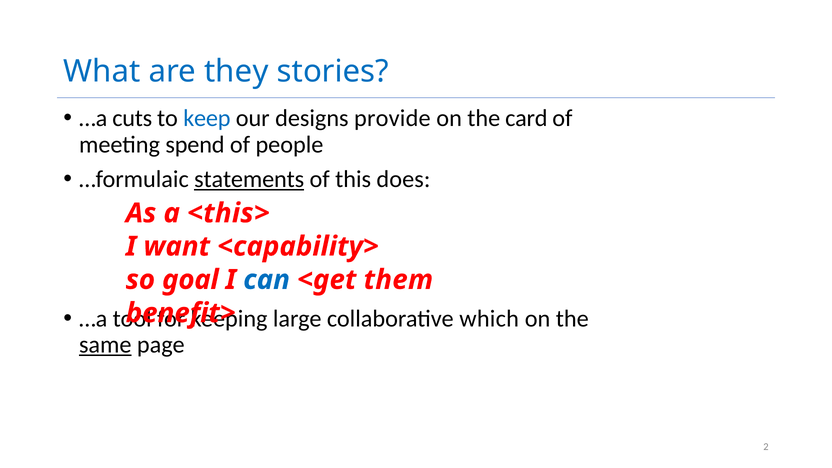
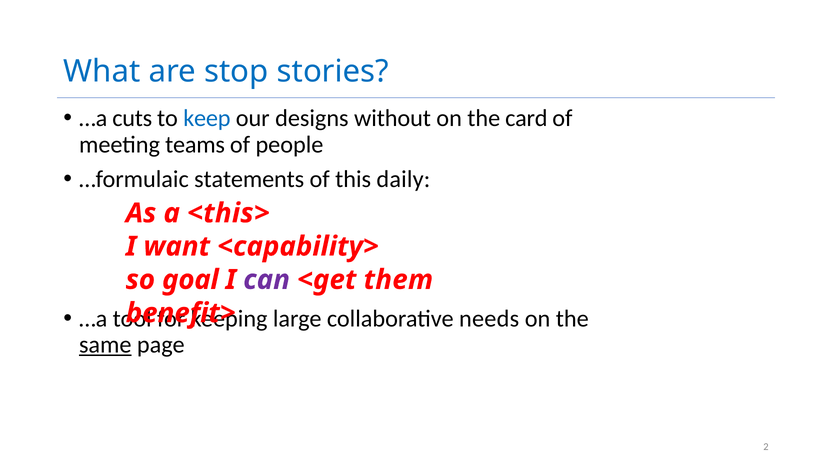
they: they -> stop (236, 72)
provide: provide -> without (393, 118)
spend: spend -> teams (195, 145)
statements underline: present -> none (249, 179)
does: does -> daily (403, 179)
can colour: blue -> purple (267, 280)
which: which -> needs (489, 319)
